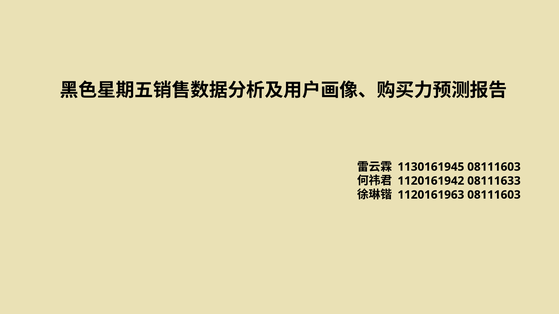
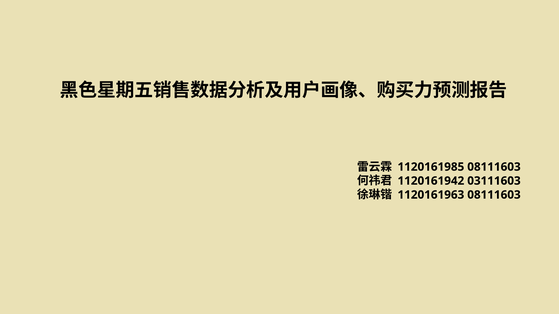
1130161945: 1130161945 -> 1120161985 (431, 167)
08111633: 08111633 -> 03111603 (494, 181)
